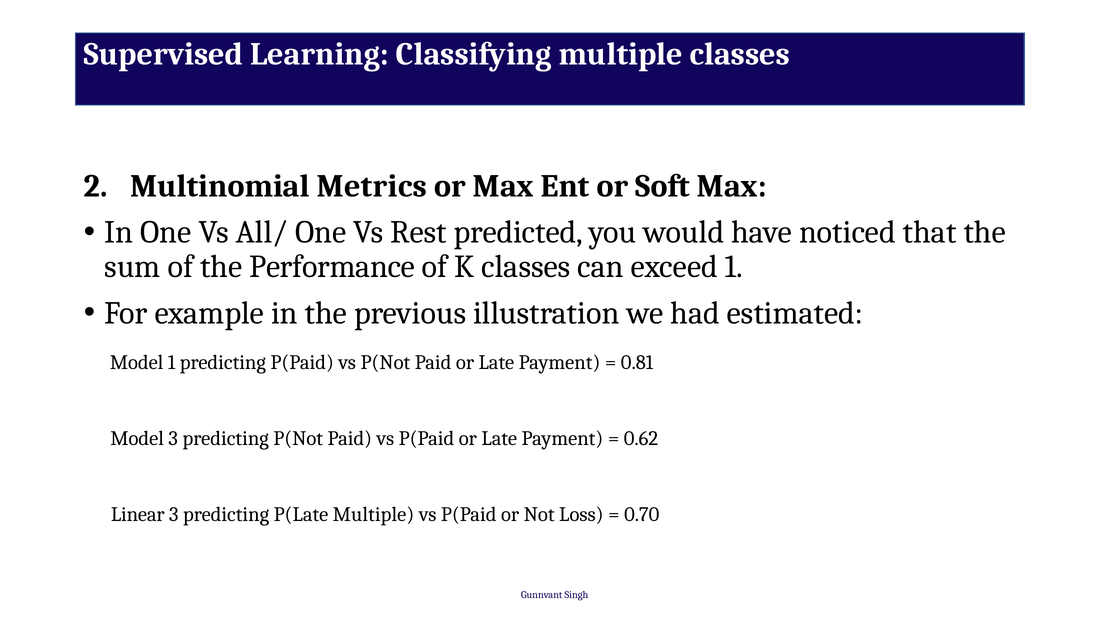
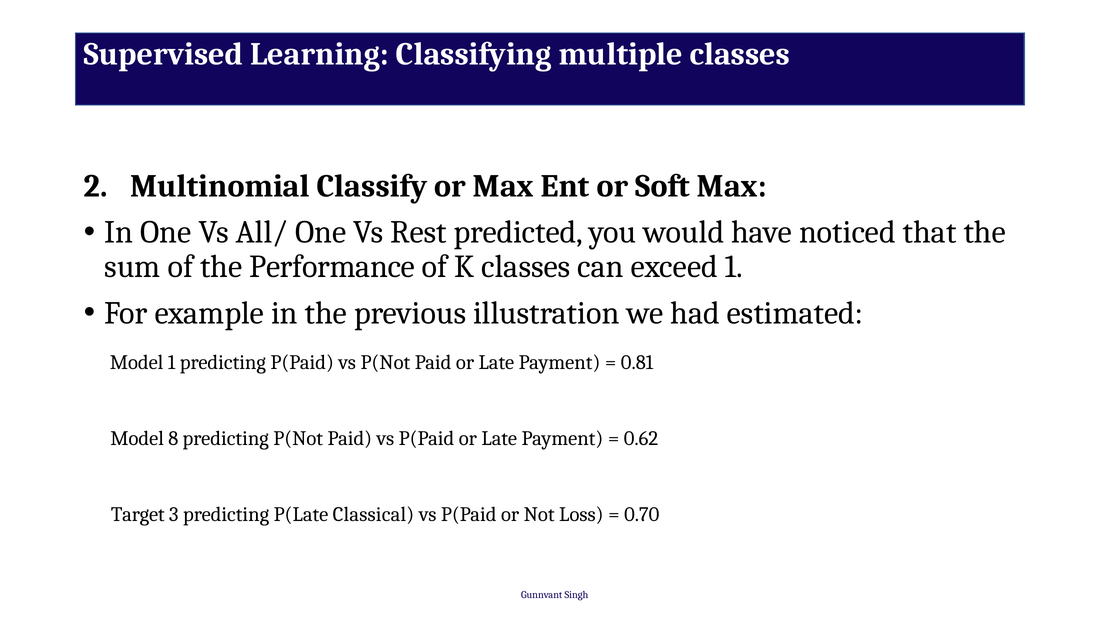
Metrics: Metrics -> Classify (372, 186)
Model 3: 3 -> 8 (173, 438)
Linear: Linear -> Target (138, 514)
P(Late Multiple: Multiple -> Classical (373, 514)
